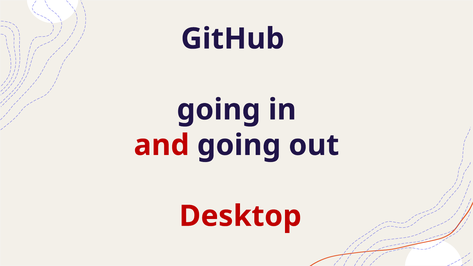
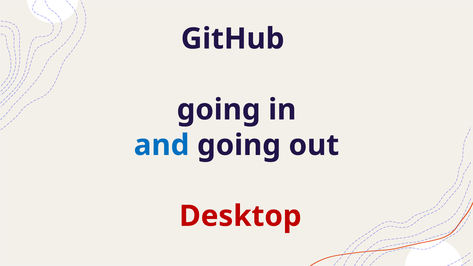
and colour: red -> blue (162, 145)
